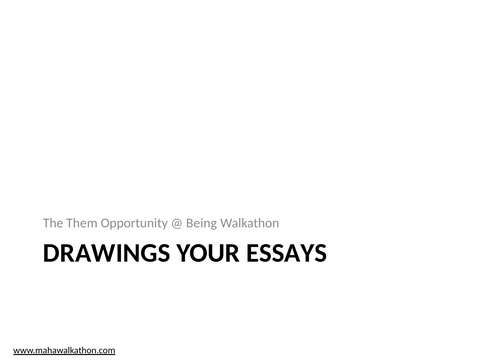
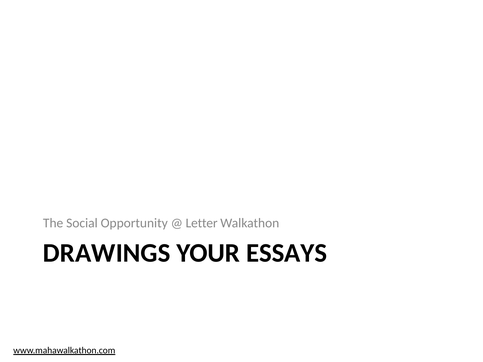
Them: Them -> Social (82, 223)
Being: Being -> Letter (202, 223)
